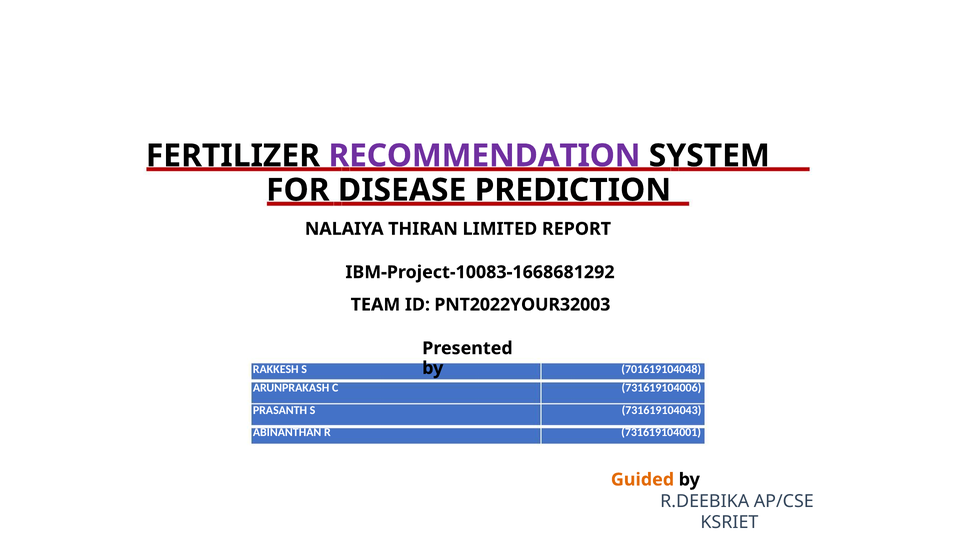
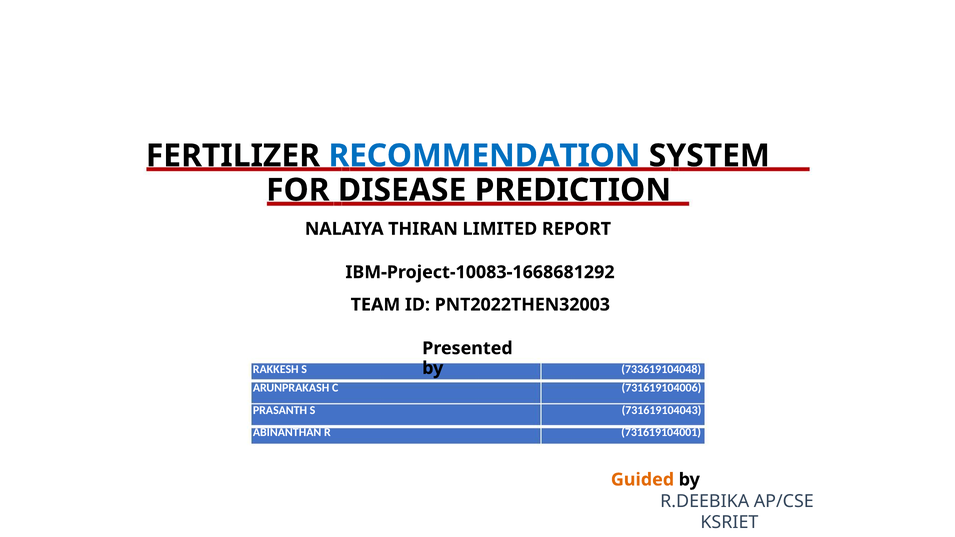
RECOMMENDATION colour: purple -> blue (484, 156)
PNT2022YOUR32003: PNT2022YOUR32003 -> PNT2022THEN32003 (522, 305)
701619104048: 701619104048 -> 733619104048 (661, 369)
